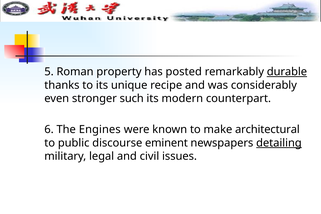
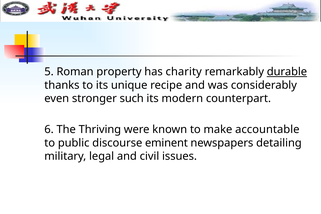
posted: posted -> charity (184, 72)
Engines: Engines -> Thriving (100, 130)
architectural: architectural -> accountable (267, 130)
detailing underline: present -> none (279, 143)
